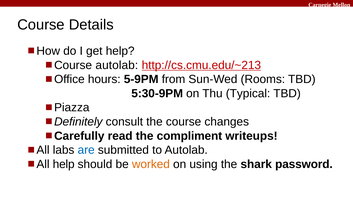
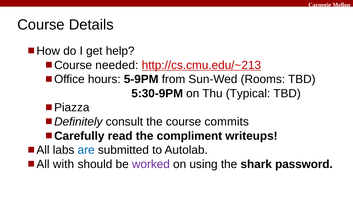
autolab: autolab -> needed (117, 65)
changes: changes -> commits (227, 121)
help: help -> with (64, 164)
worked colour: orange -> purple (151, 164)
